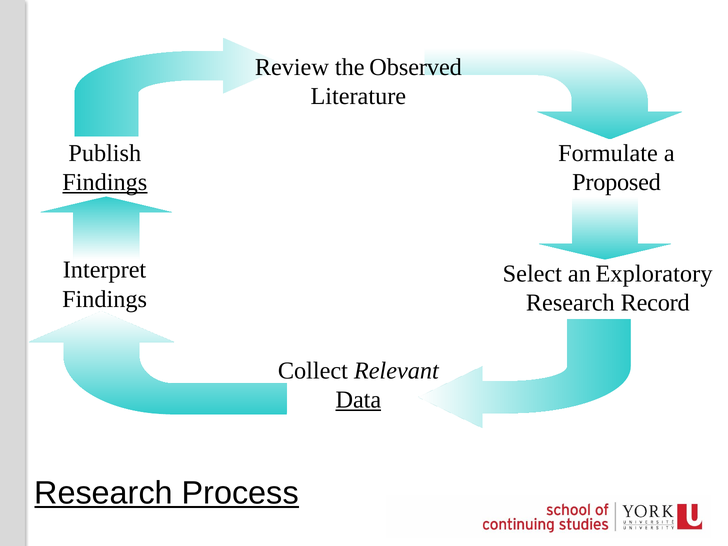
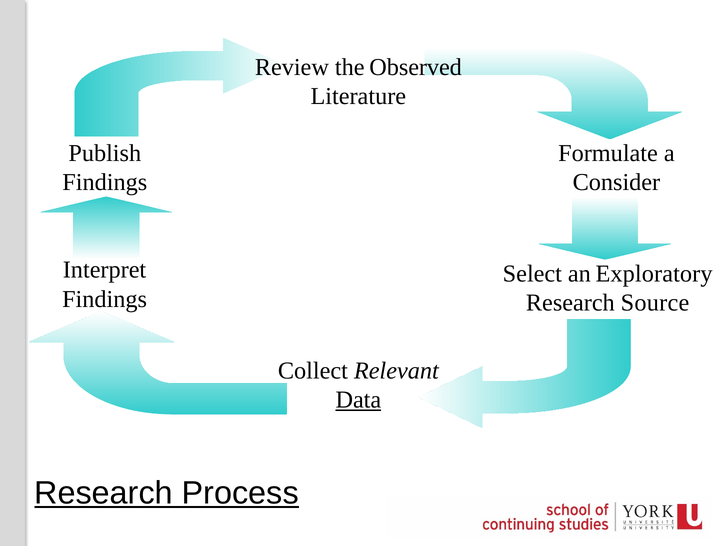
Findings underline: present -> none (105, 182)
Proposed: Proposed -> Consider (616, 182)
Record: Record -> Source (655, 303)
